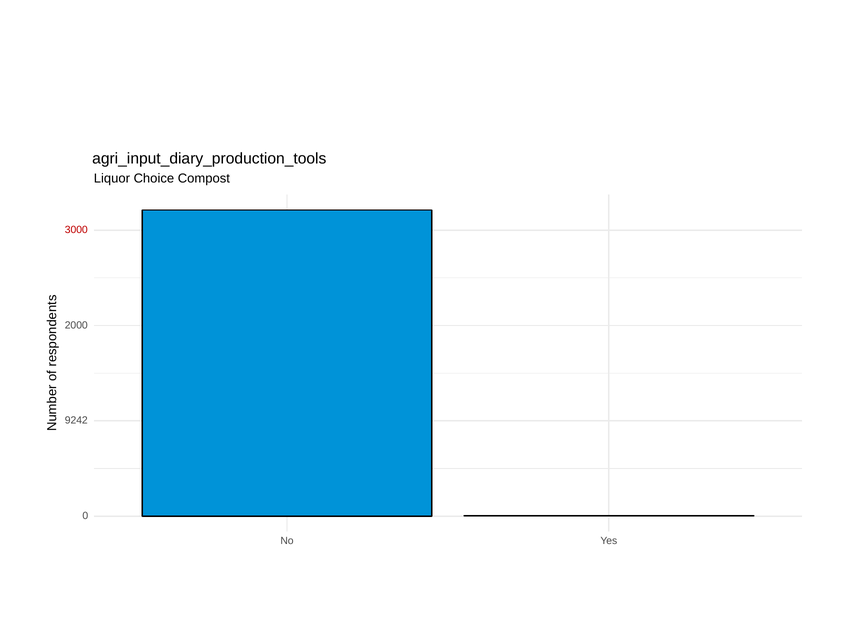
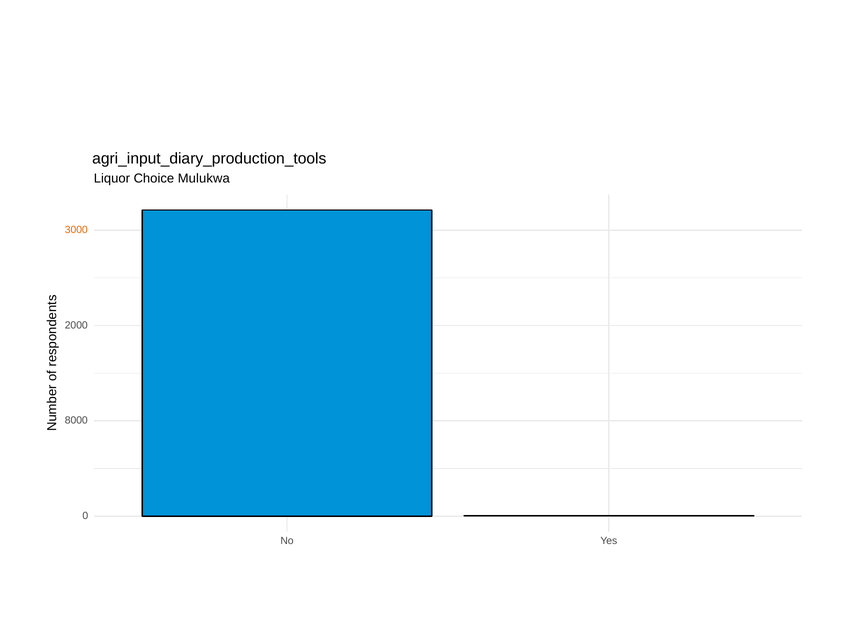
Compost: Compost -> Mulukwa (204, 179)
3000 colour: red -> orange (76, 230)
9242: 9242 -> 8000 (76, 421)
